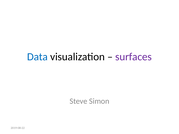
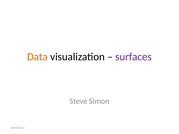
Data colour: blue -> orange (37, 57)
